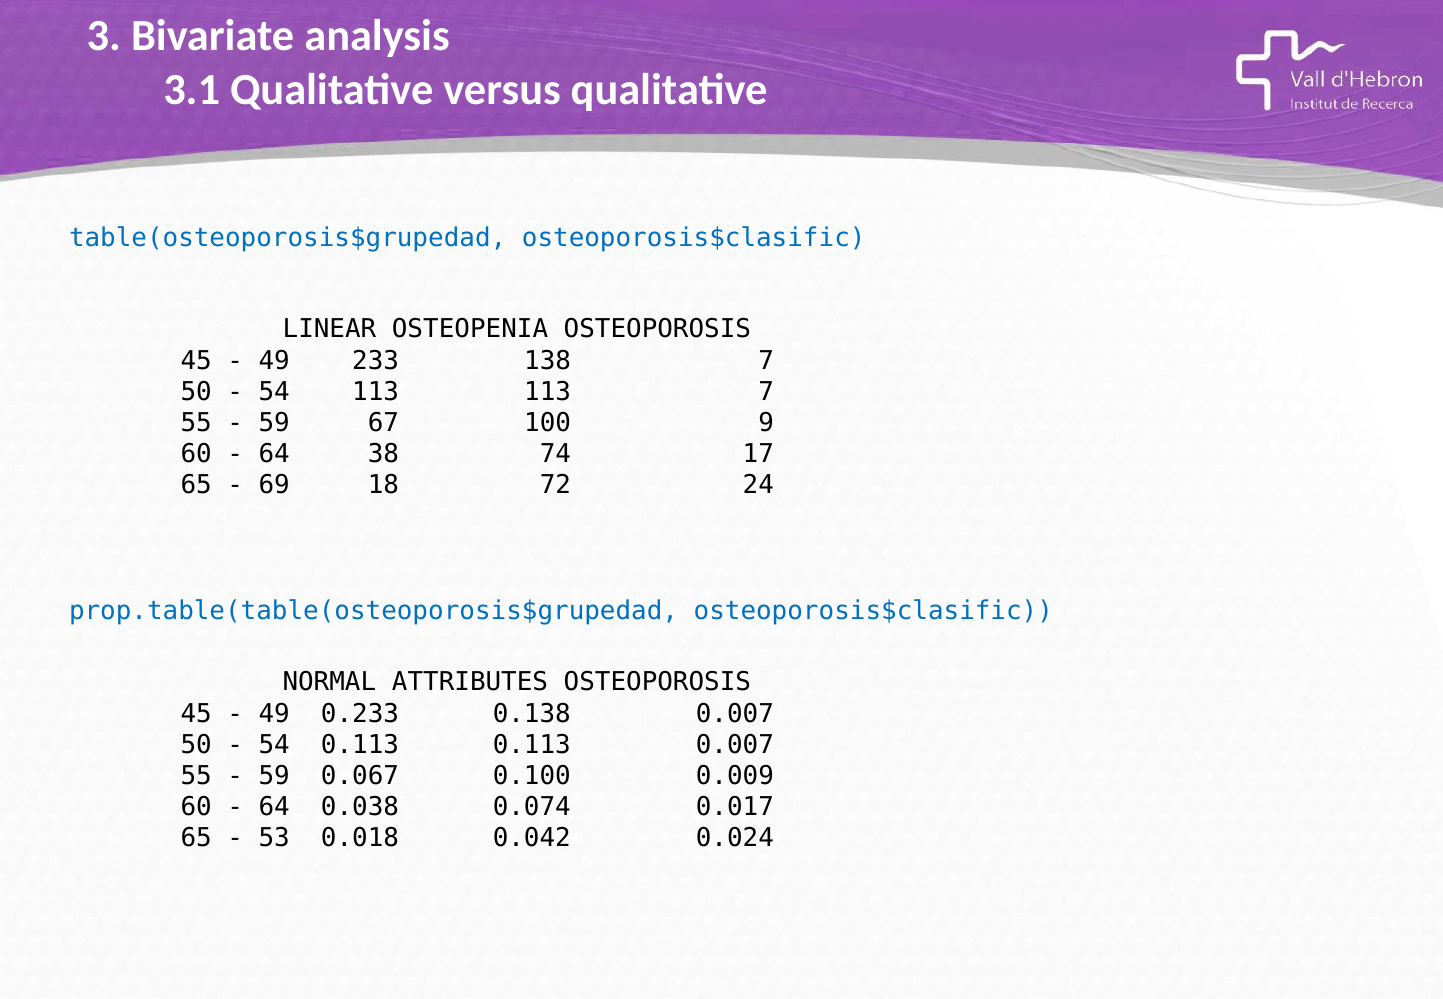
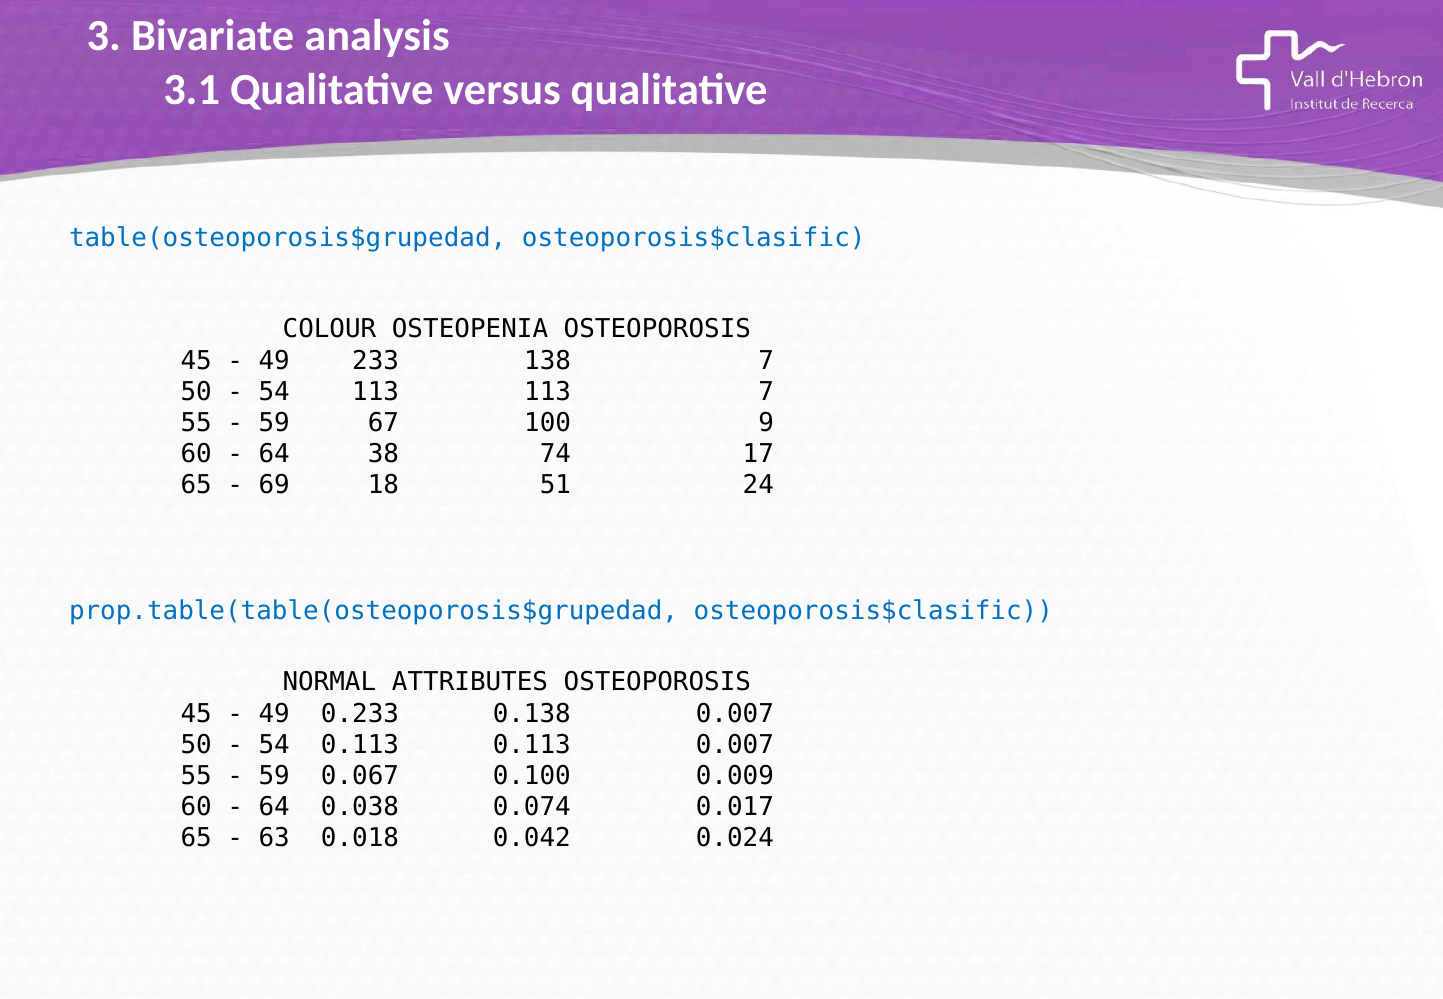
LINEAR: LINEAR -> COLOUR (329, 329)
72: 72 -> 51 (555, 485)
53: 53 -> 63 (274, 838)
